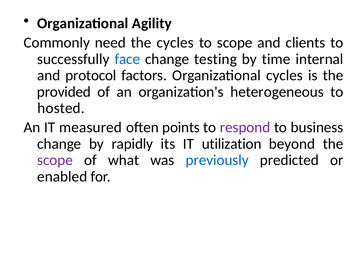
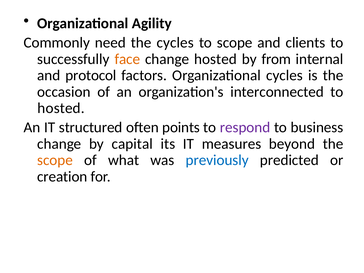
face colour: blue -> orange (127, 59)
change testing: testing -> hosted (215, 59)
time: time -> from (276, 59)
provided: provided -> occasion (64, 92)
heterogeneous: heterogeneous -> interconnected (277, 92)
measured: measured -> structured (91, 127)
rapidly: rapidly -> capital (132, 144)
utilization: utilization -> measures (232, 144)
scope colour: purple -> orange (55, 160)
enabled: enabled -> creation (62, 177)
